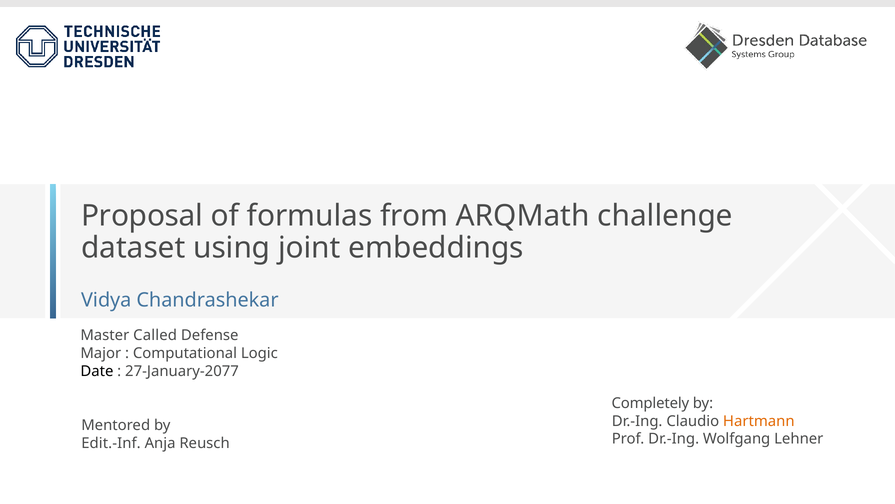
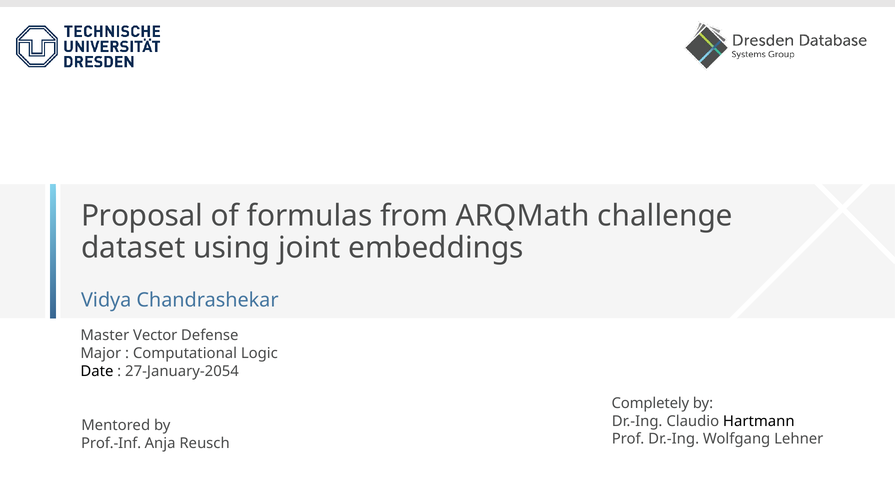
Called: Called -> Vector (155, 335)
27-January-2077: 27-January-2077 -> 27-January-2054 (182, 371)
Hartmann colour: orange -> black (759, 421)
Edit.-Inf: Edit.-Inf -> Prof.-Inf (111, 443)
